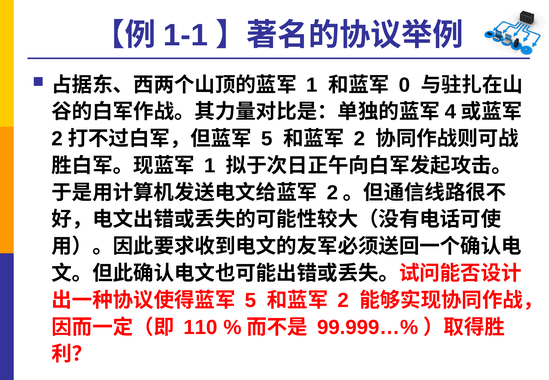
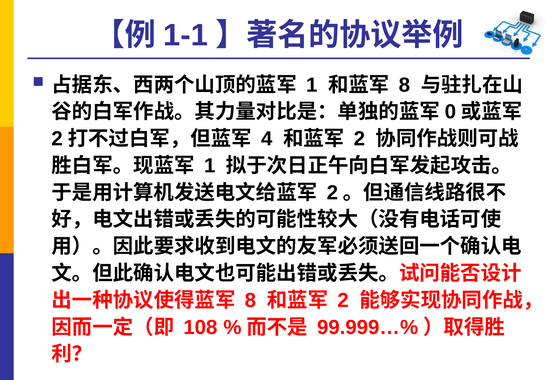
0: 0 -> 8 (405, 85)
4: 4 -> 0 (450, 112)
5: 5 -> 4 (267, 139)
5: 5 -> 8 (251, 300)
110: 110 -> 108 (201, 327)
